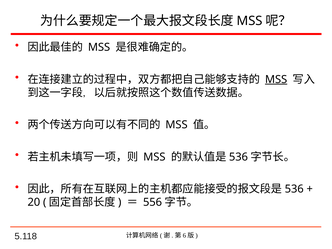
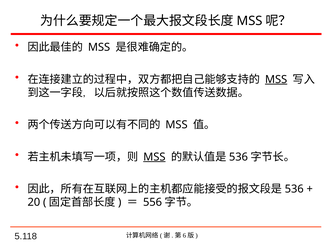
MSS underline: none -> present (154, 157)
